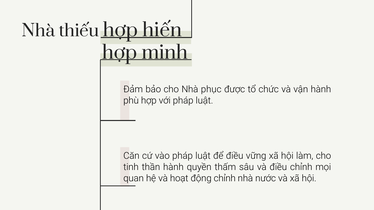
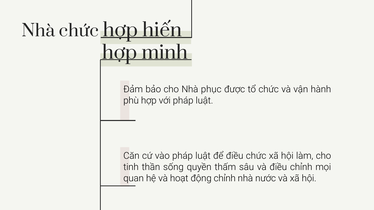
Nhà thiếu: thiếu -> chức (79, 31)
điều vững: vững -> chức (256, 156)
thần hành: hành -> sống (173, 167)
